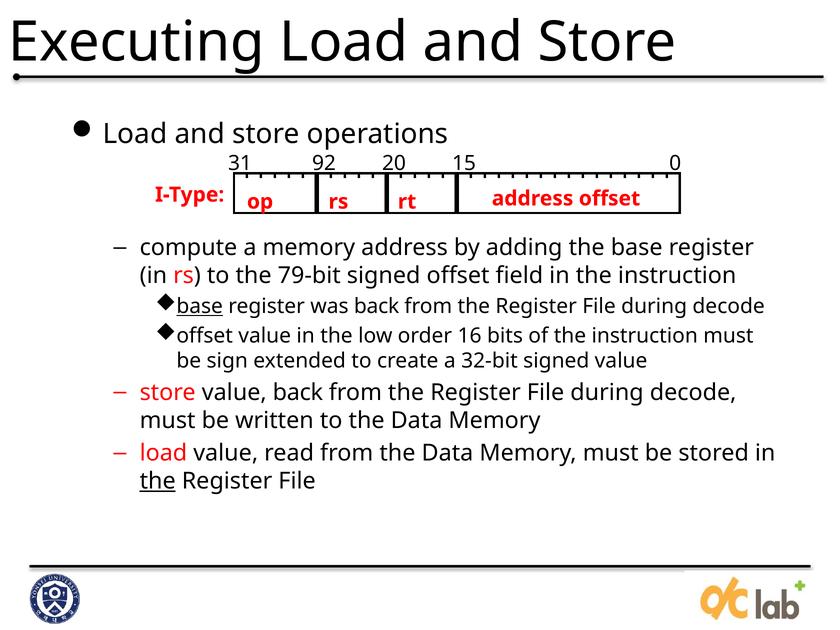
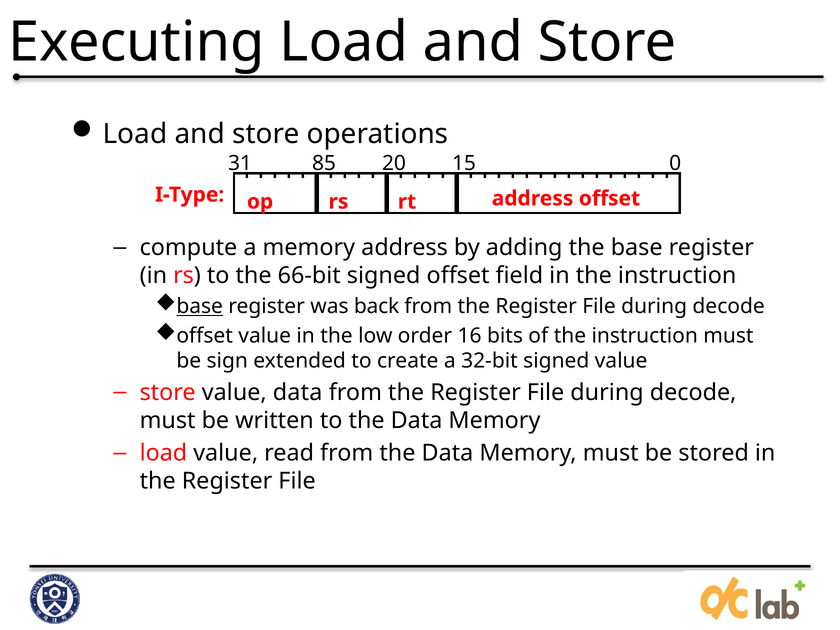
92: 92 -> 85 (324, 163)
79-bit: 79-bit -> 66-bit (309, 276)
value back: back -> data (298, 392)
the underline: present -> none (158, 481)
